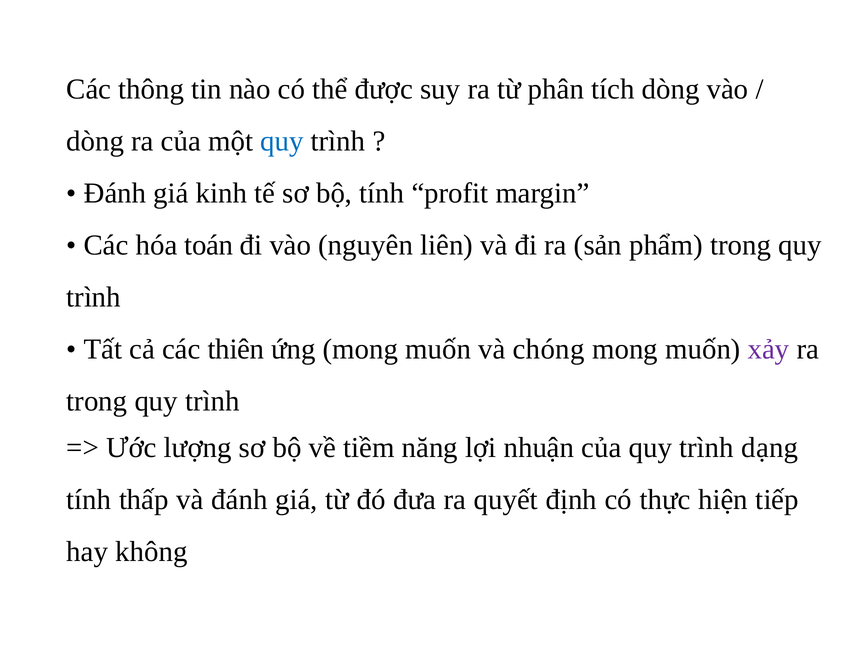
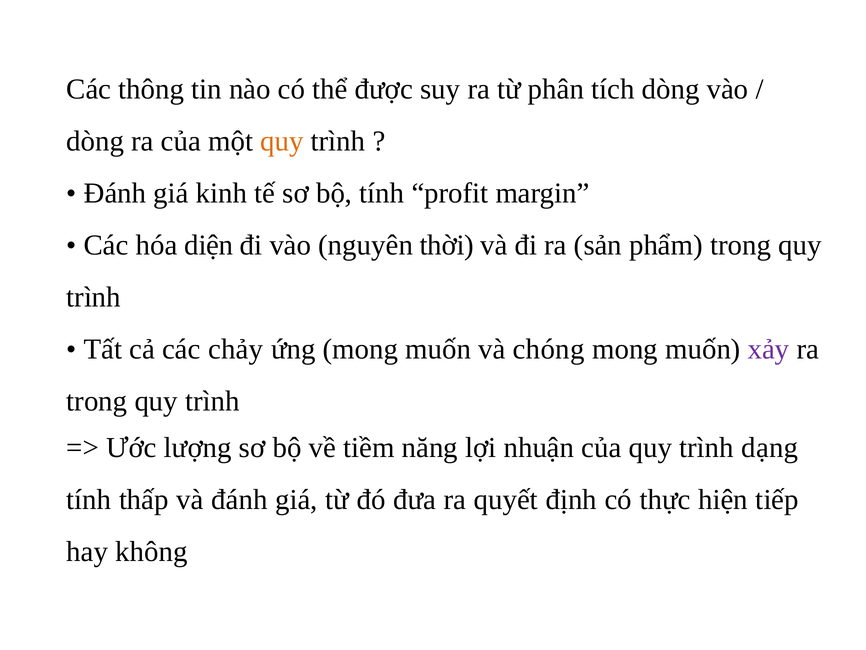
quy colour: blue -> orange (282, 141)
toán: toán -> diện (209, 245)
liên: liên -> thời (447, 245)
thiên: thiên -> chảy (236, 349)
